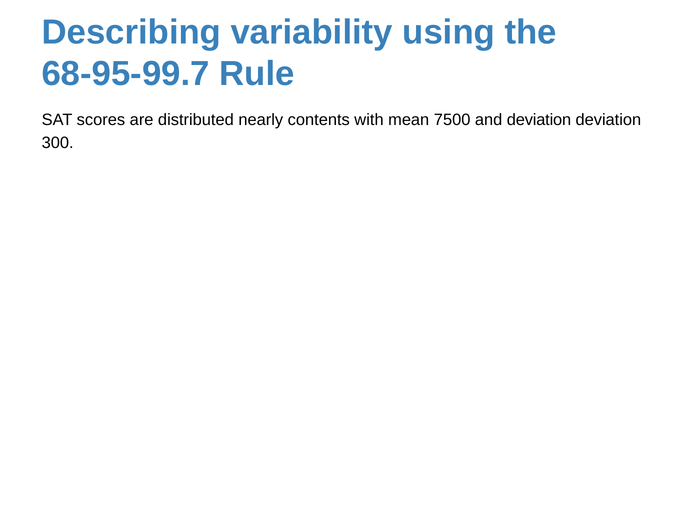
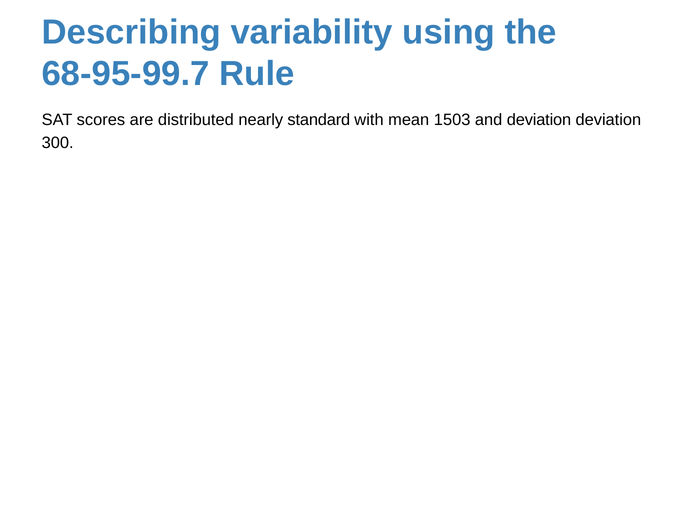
contents: contents -> standard (319, 120)
7500: 7500 -> 1503 (452, 120)
